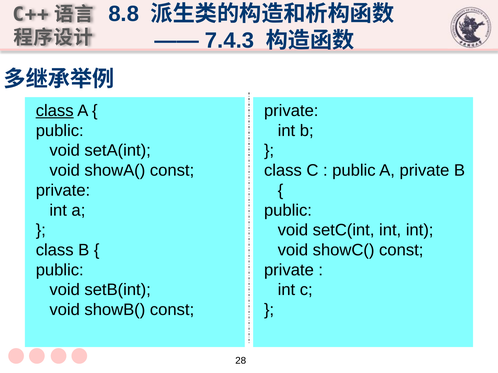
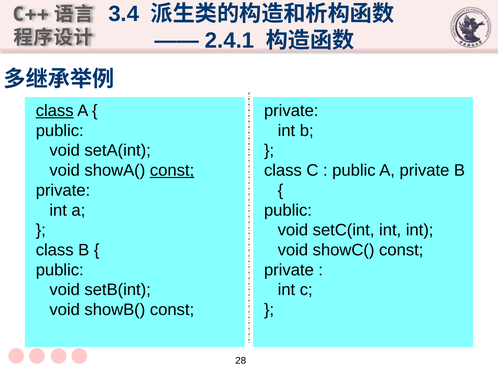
8.8: 8.8 -> 3.4 (124, 14)
7.4.3: 7.4.3 -> 2.4.1 (230, 40)
const underline: none -> present (172, 171)
